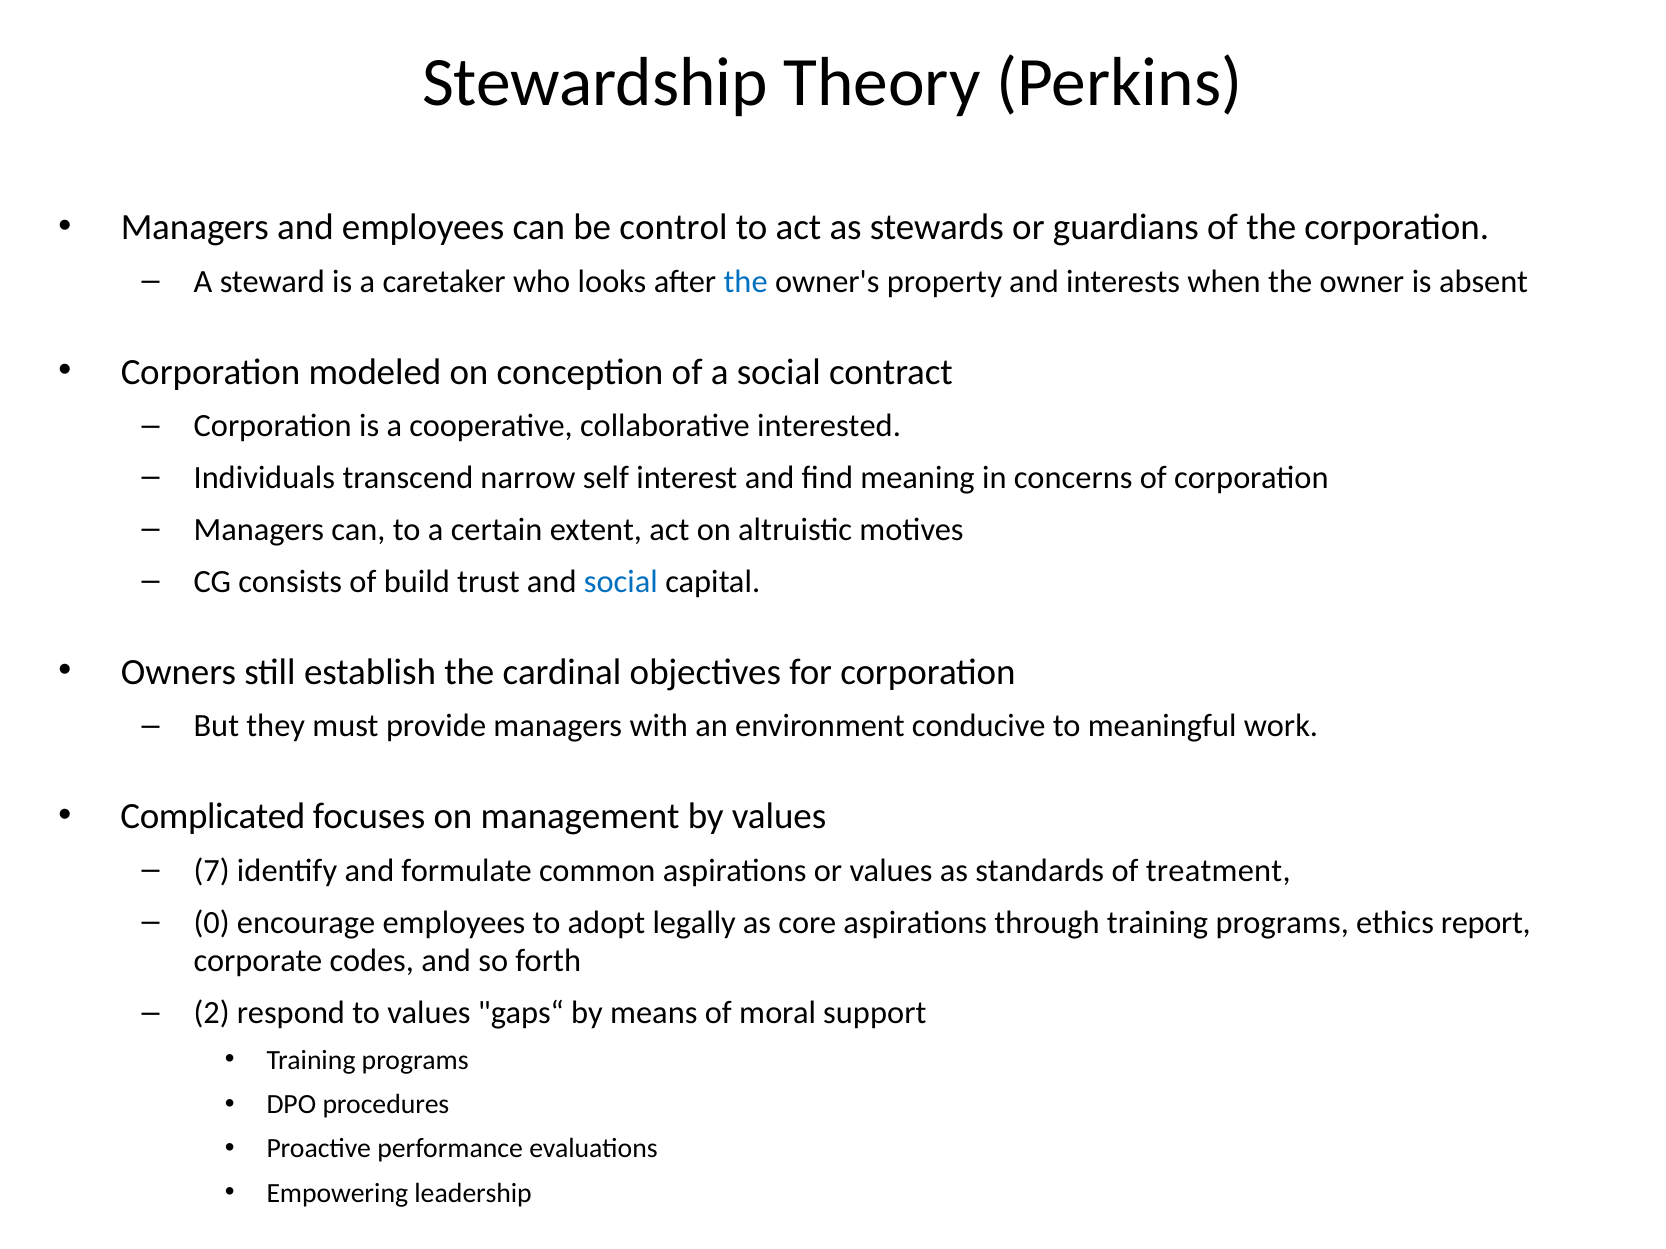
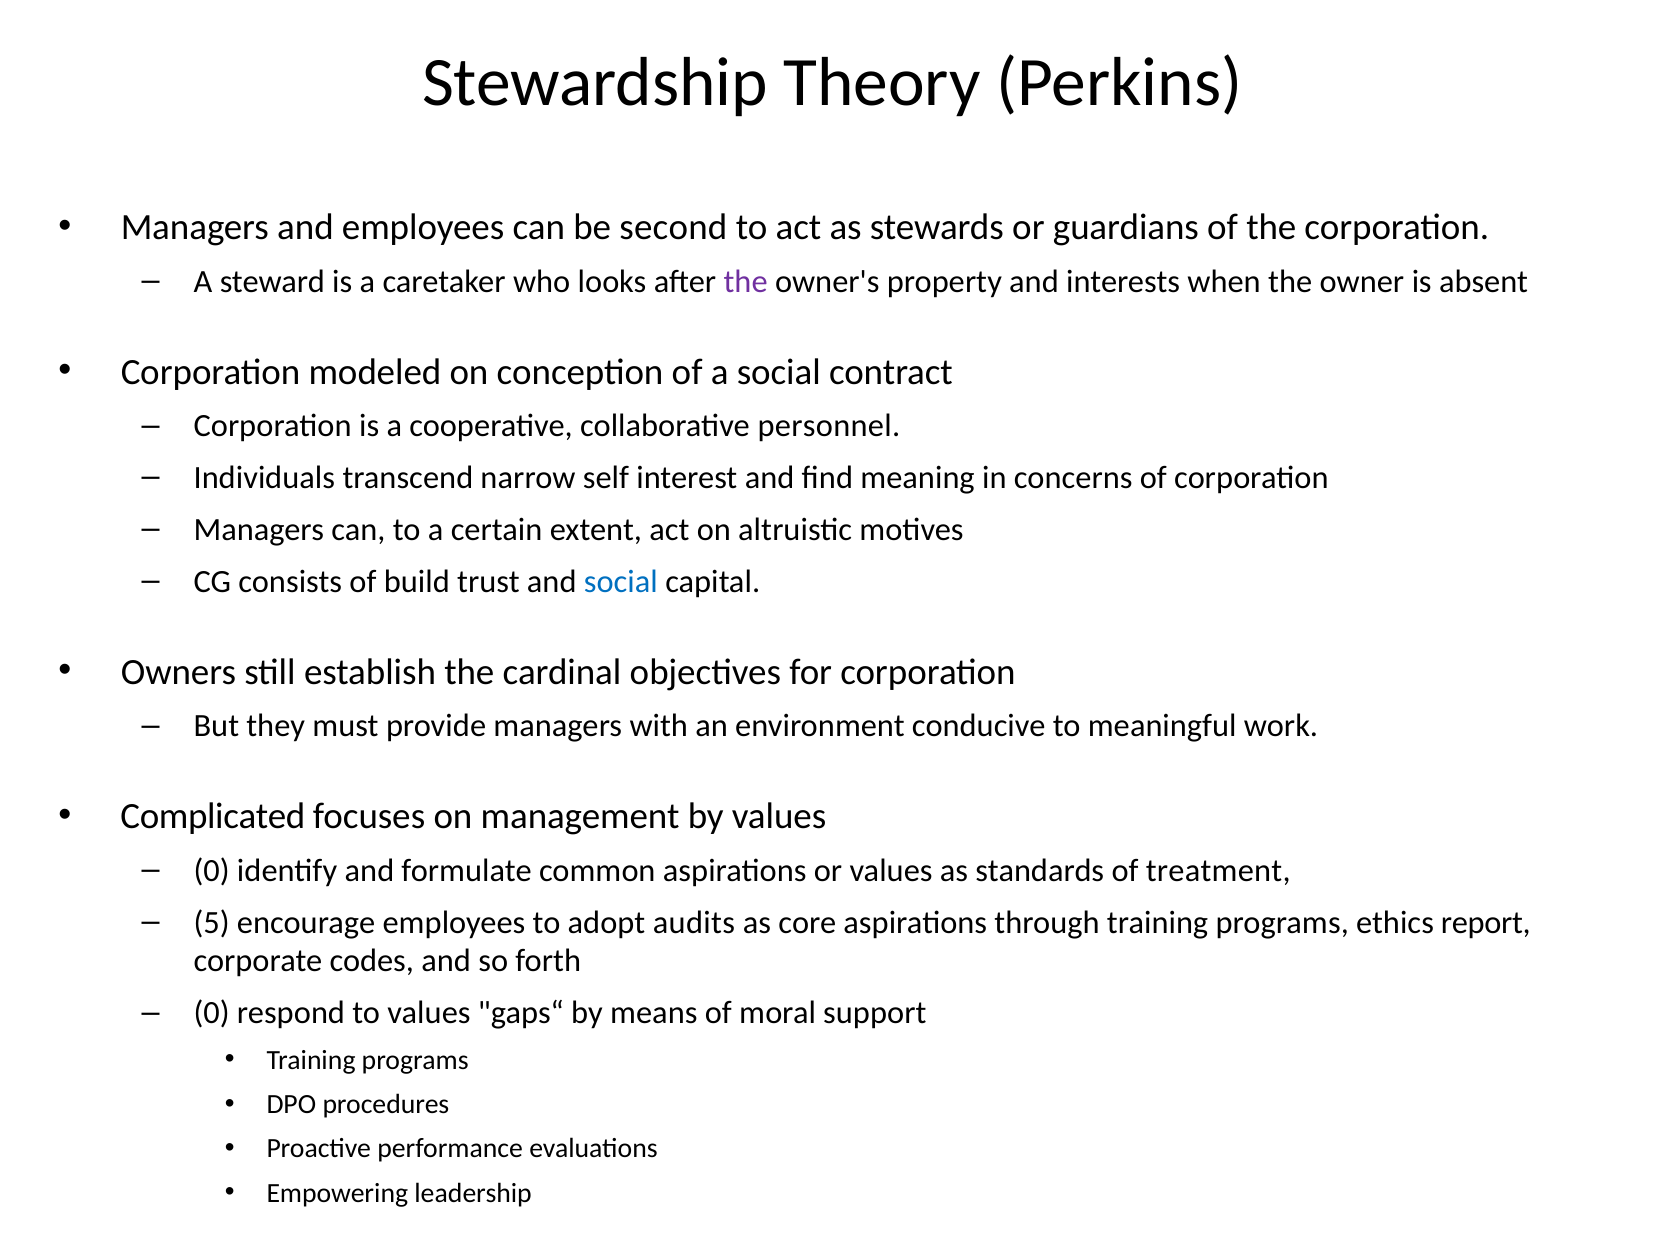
control: control -> second (673, 227)
the colour: blue -> purple (746, 282)
interested: interested -> personnel (829, 426)
7: 7 -> 0 (212, 871)
0: 0 -> 5 (212, 923)
legally: legally -> audits (694, 923)
2: 2 -> 0 (212, 1014)
